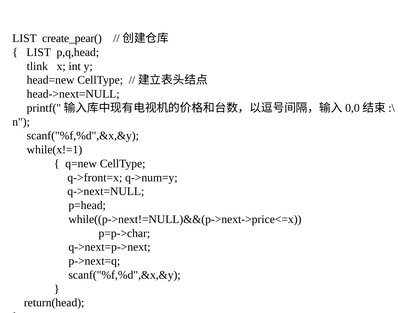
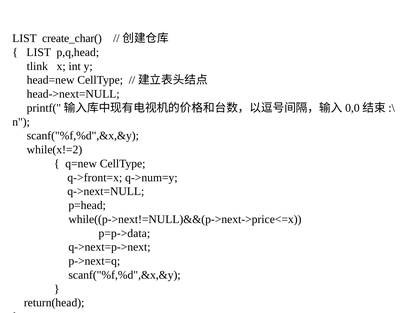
create_pear(: create_pear( -> create_char( (72, 38)
while(x!=1: while(x!=1 -> while(x!=2 (54, 150)
p=p->char: p=p->char -> p=p->data (124, 233)
